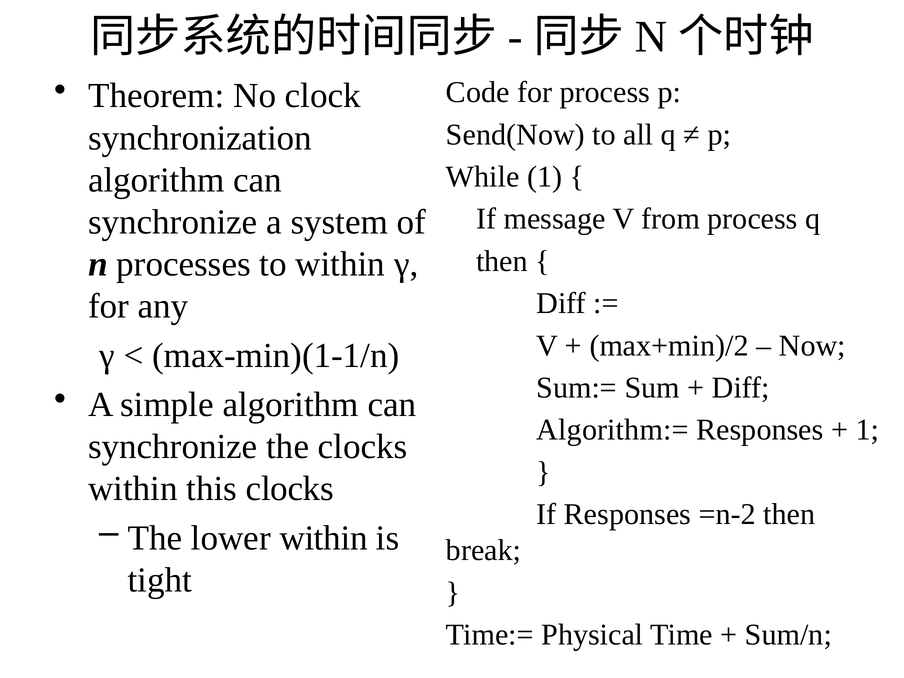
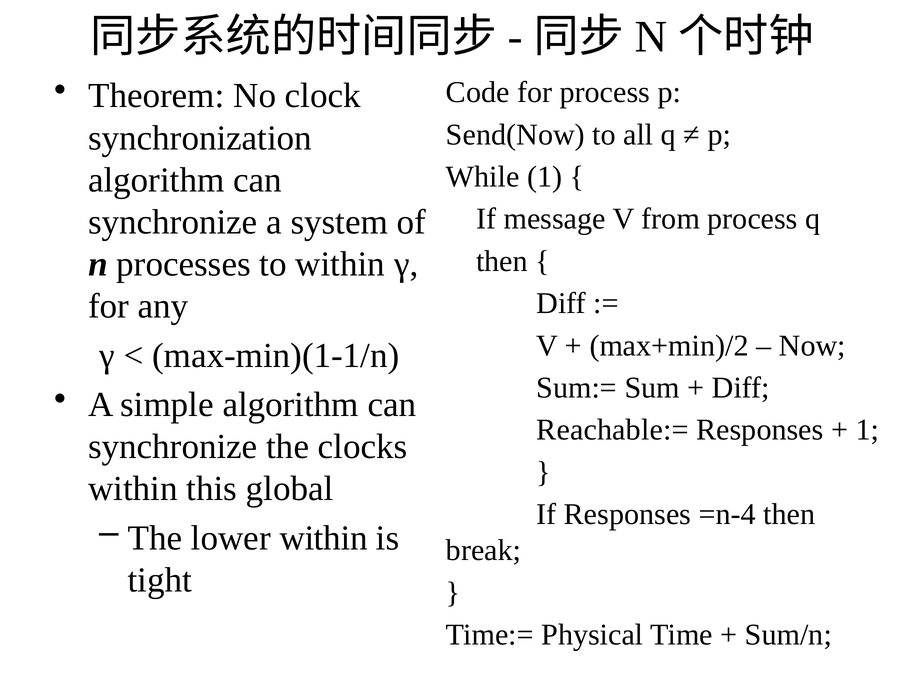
Algorithm:=: Algorithm:= -> Reachable:= (613, 430)
this clocks: clocks -> global (290, 489)
=n-2: =n-2 -> =n-4 (727, 514)
